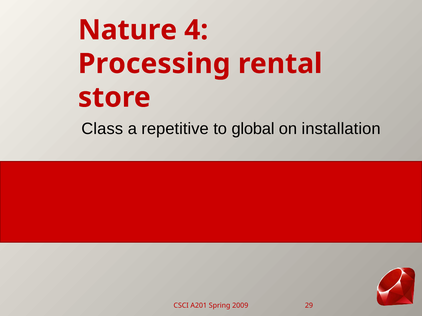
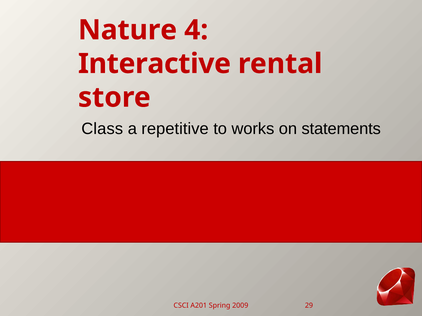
Processing: Processing -> Interactive (154, 64)
global: global -> works (253, 129)
installation: installation -> statements (341, 129)
